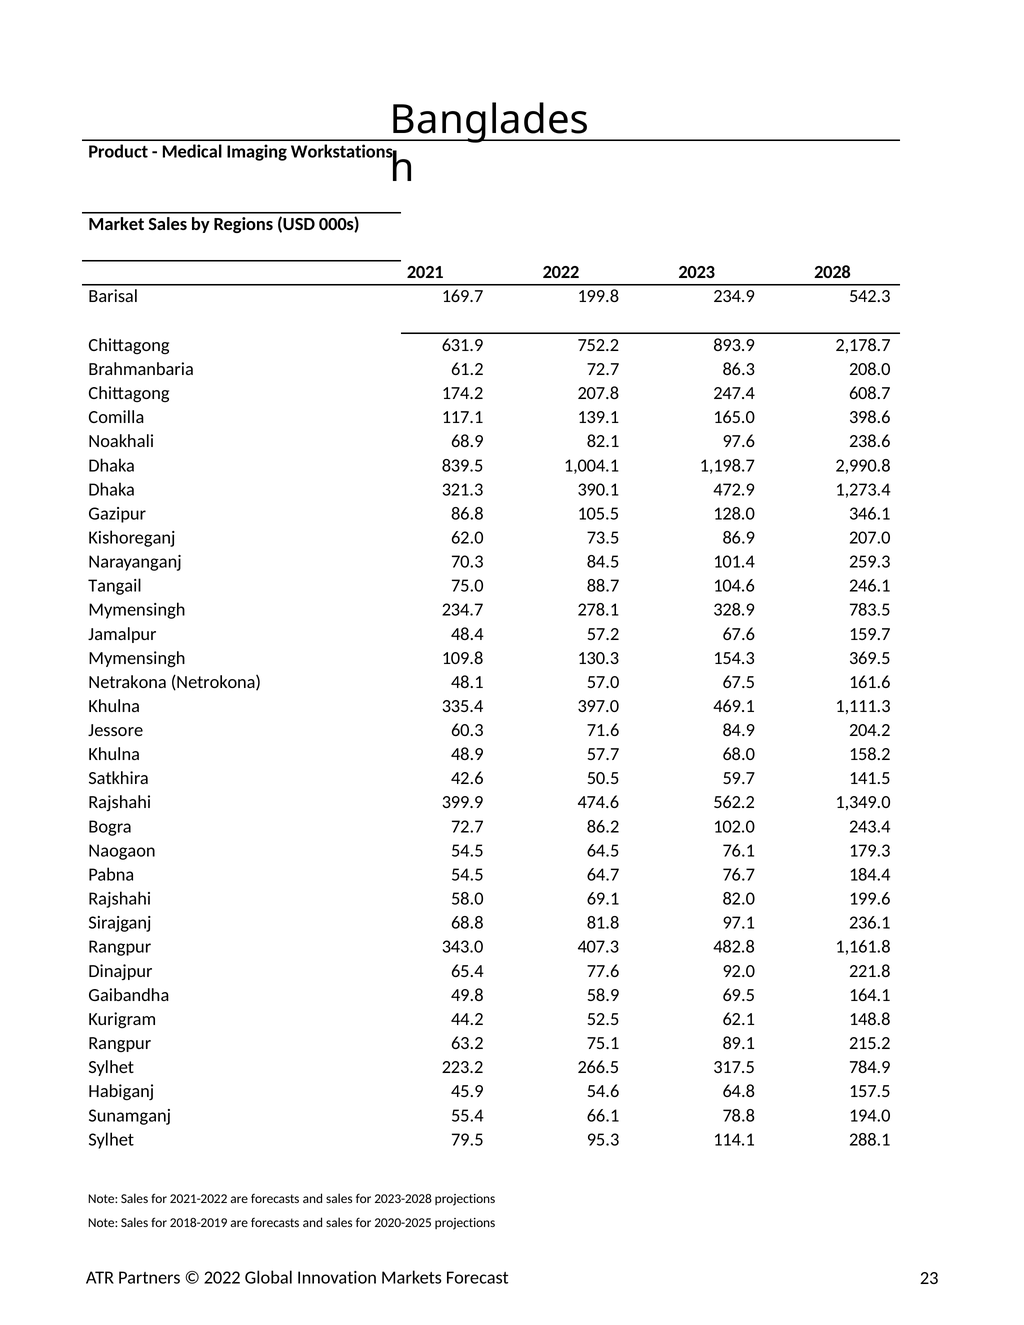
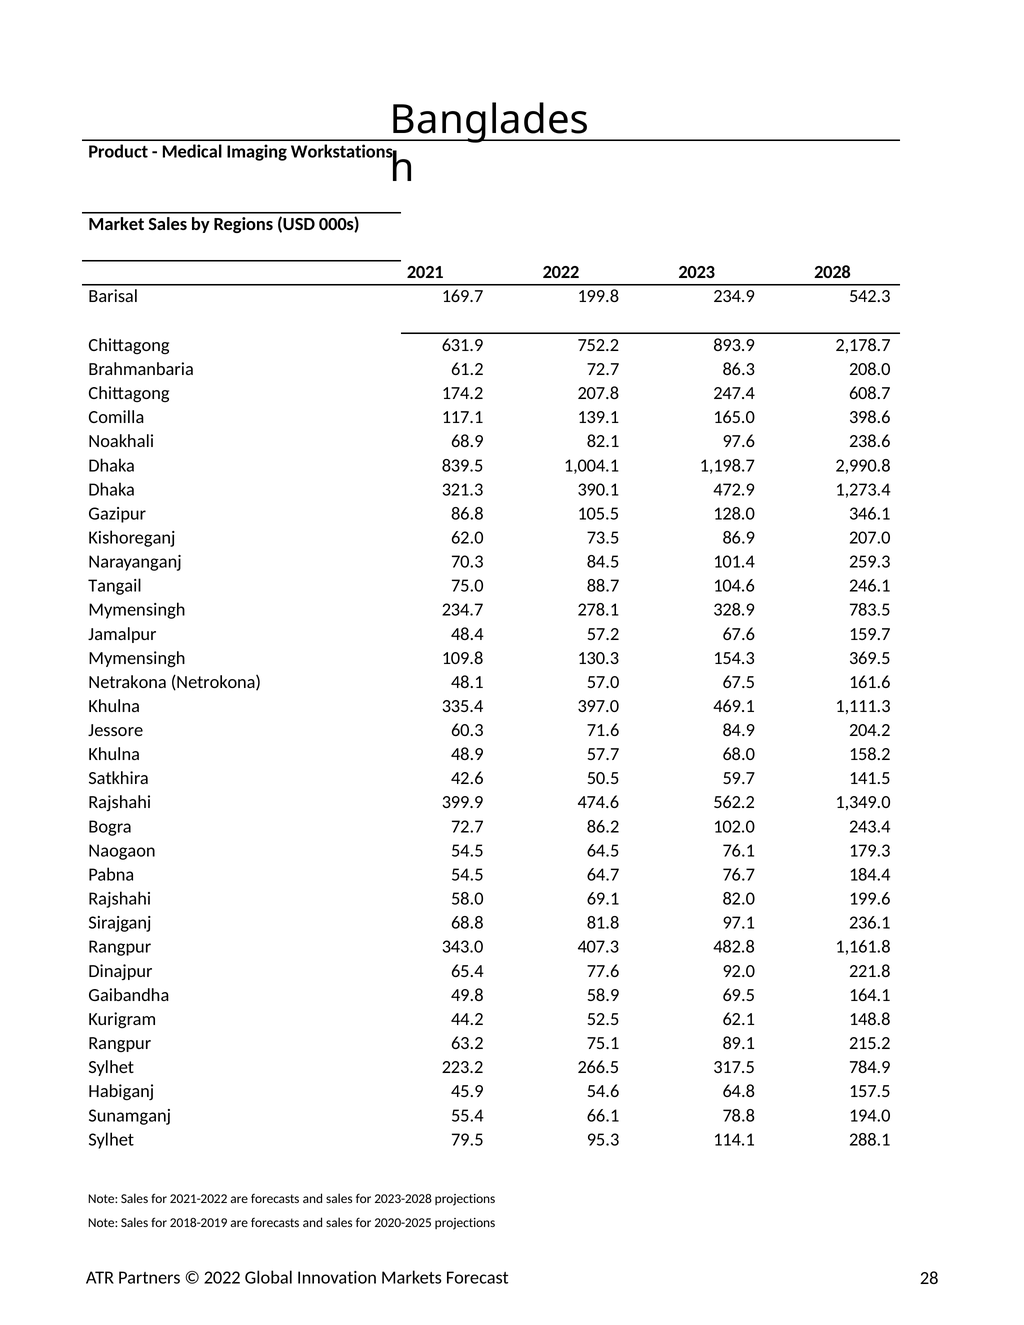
23: 23 -> 28 (929, 1278)
